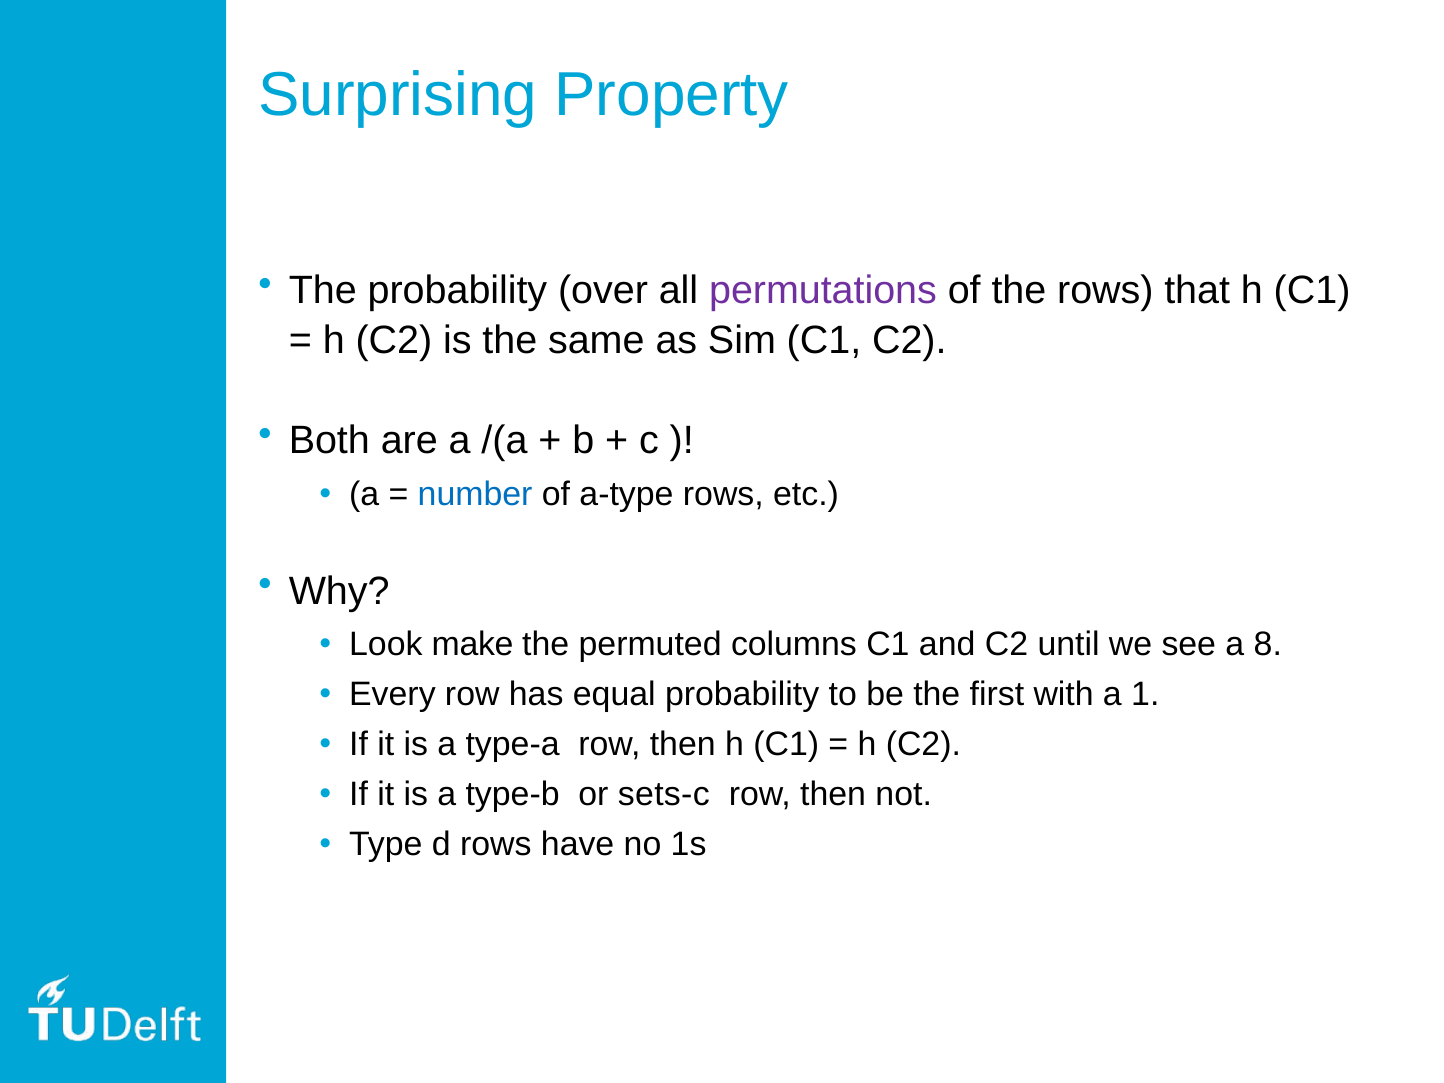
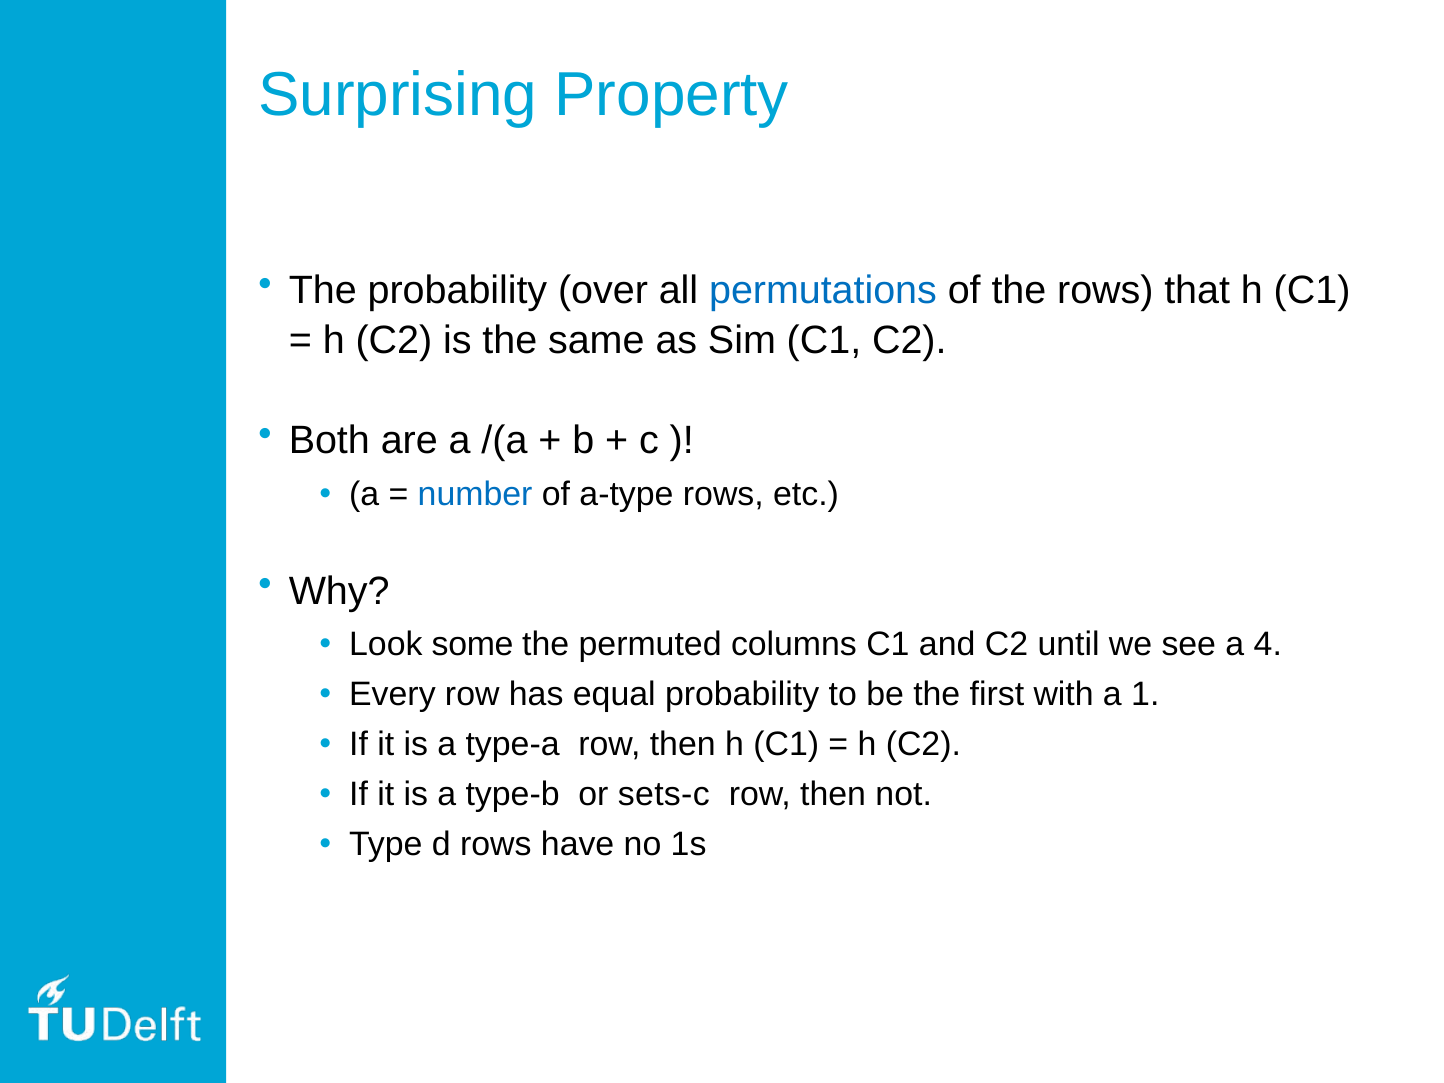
permutations colour: purple -> blue (823, 291)
make: make -> some (473, 644)
8: 8 -> 4 (1268, 644)
